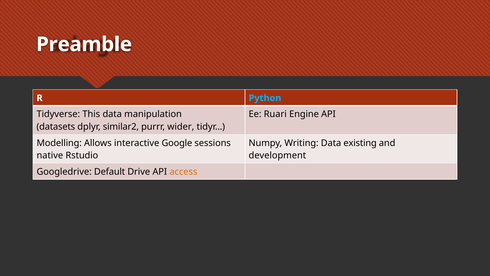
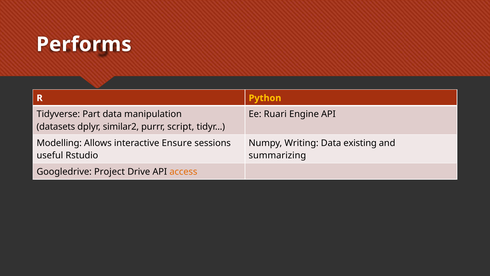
Preamble: Preamble -> Performs (84, 44)
Python colour: light blue -> yellow (265, 98)
This: This -> Part (91, 114)
wider: wider -> script (181, 127)
Google: Google -> Ensure (177, 143)
native: native -> useful (50, 155)
development: development -> summarizing (277, 155)
Default: Default -> Project (109, 171)
